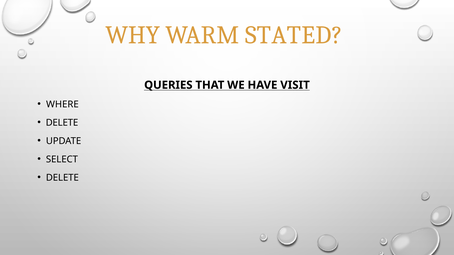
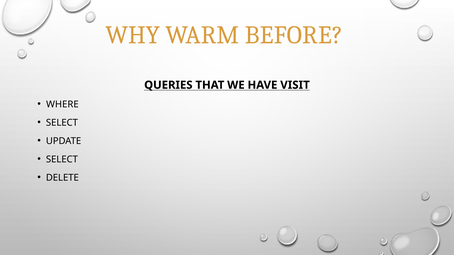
STATED: STATED -> BEFORE (294, 35)
DELETE: DELETE -> SELECT (62, 123)
